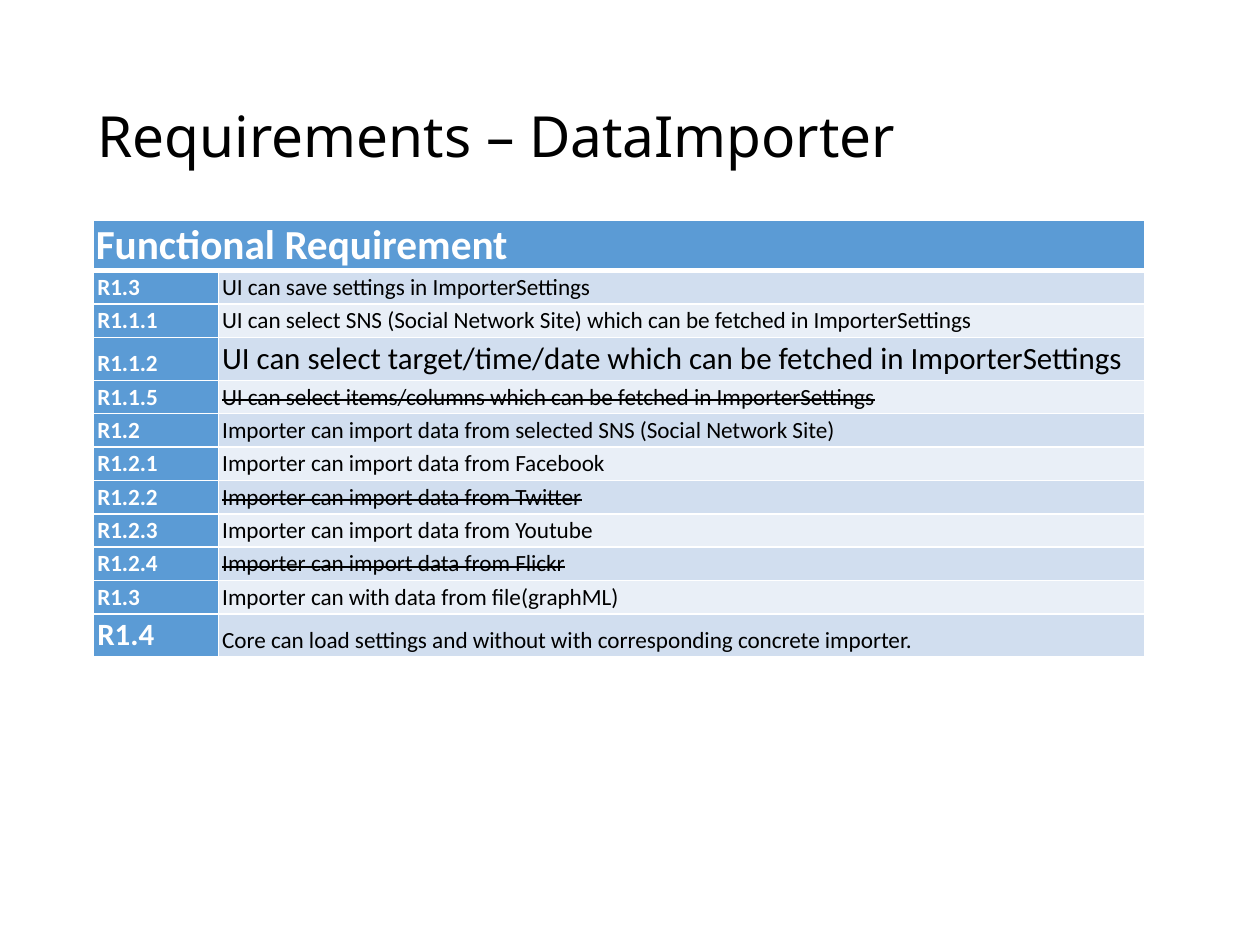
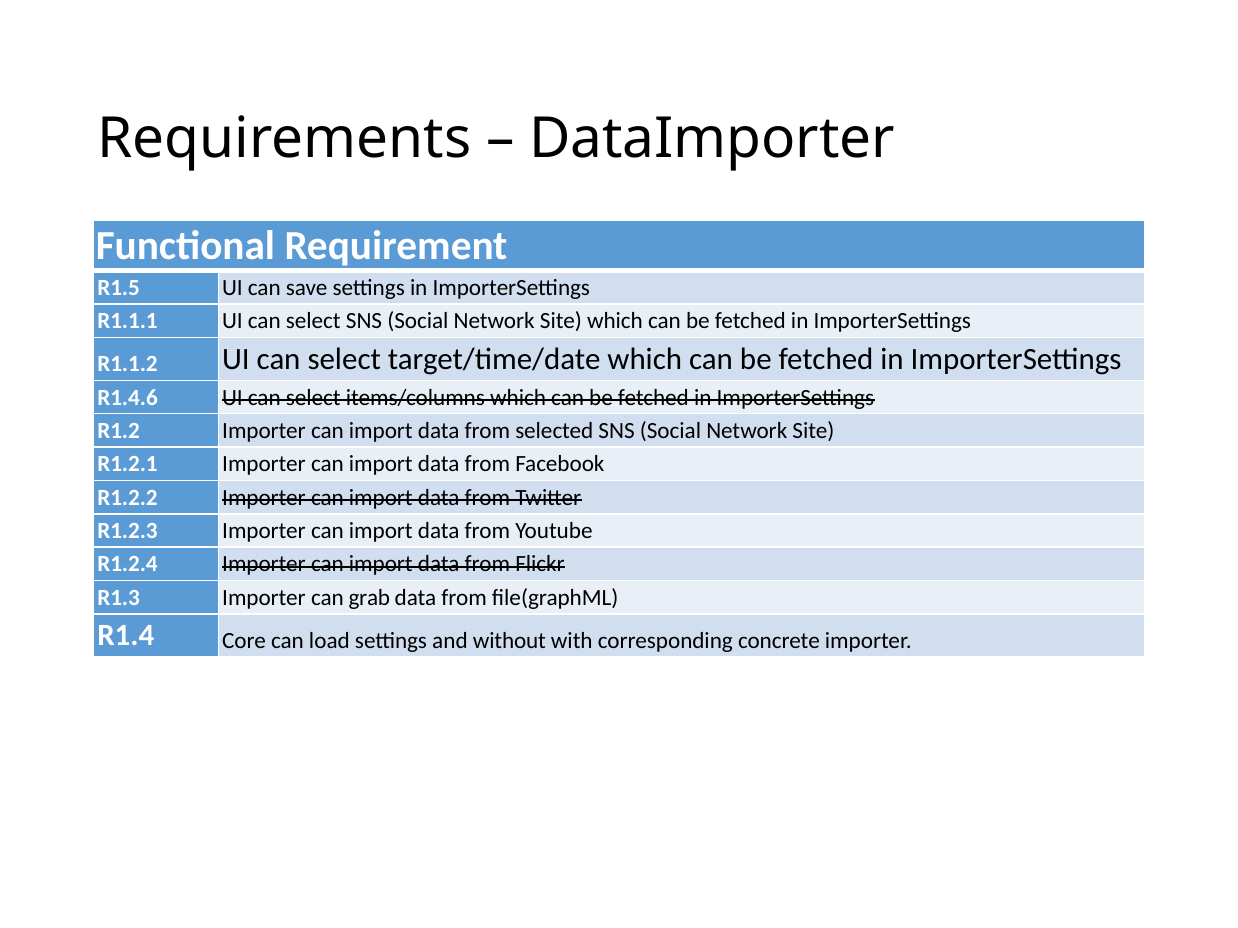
R1.3: R1.3 -> R1.5 (119, 288)
R1.1.5: R1.1.5 -> R1.4.6 (128, 398)
can with: with -> grab (369, 598)
